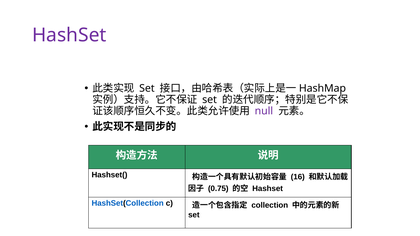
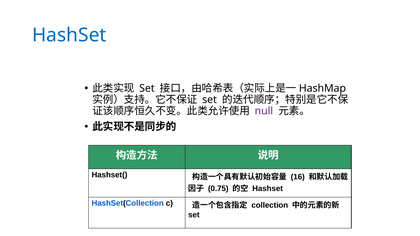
HashSet colour: purple -> blue (69, 35)
